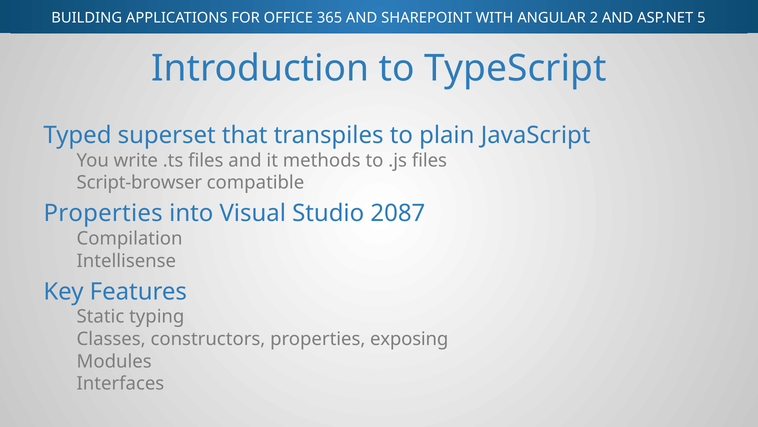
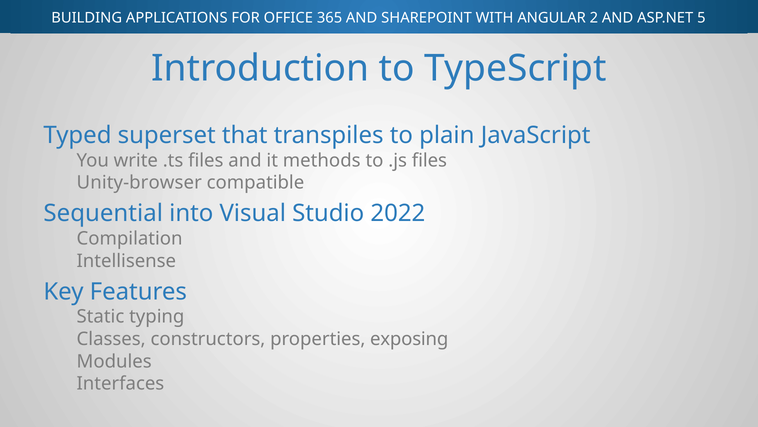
Script-browser: Script-browser -> Unity-browser (139, 183)
Properties: Properties -> Sequential (103, 213)
2087: 2087 -> 2022 (398, 213)
